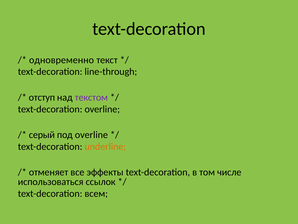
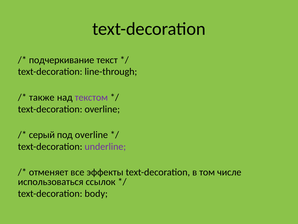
одновременно: одновременно -> подчеркивание (62, 60)
отступ: отступ -> также (42, 97)
underline colour: orange -> purple (105, 146)
всем: всем -> body (96, 193)
